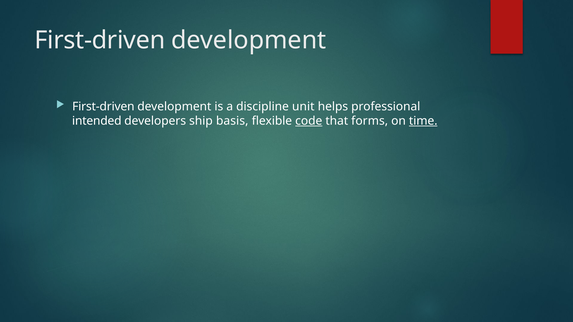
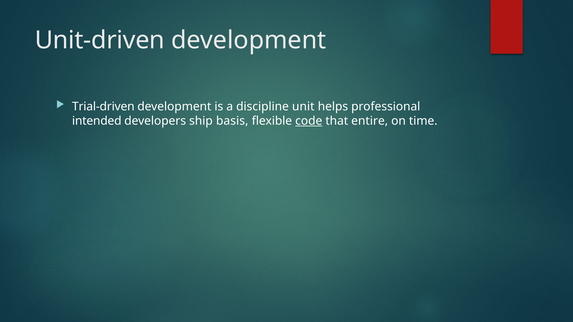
First-driven: First-driven -> Unit-driven (100, 40)
First-driven: First-driven -> Trial-driven (103, 107)
forms: forms -> entire (370, 121)
time underline: present -> none (423, 121)
